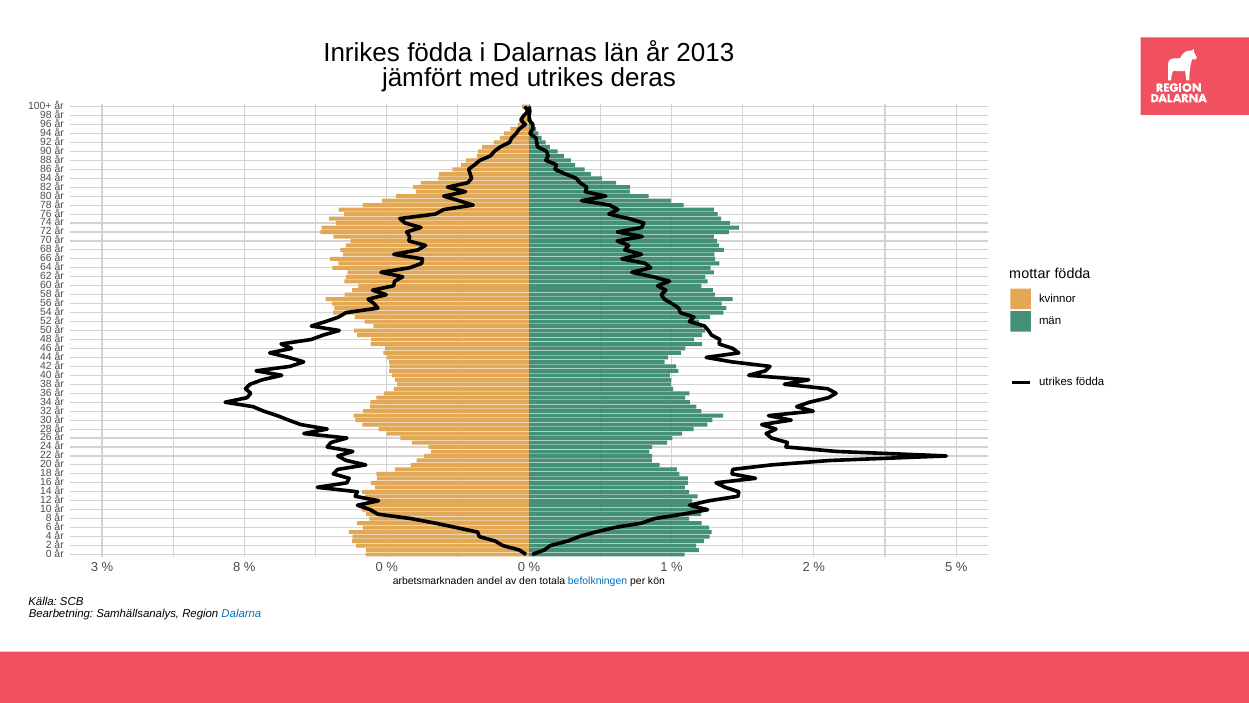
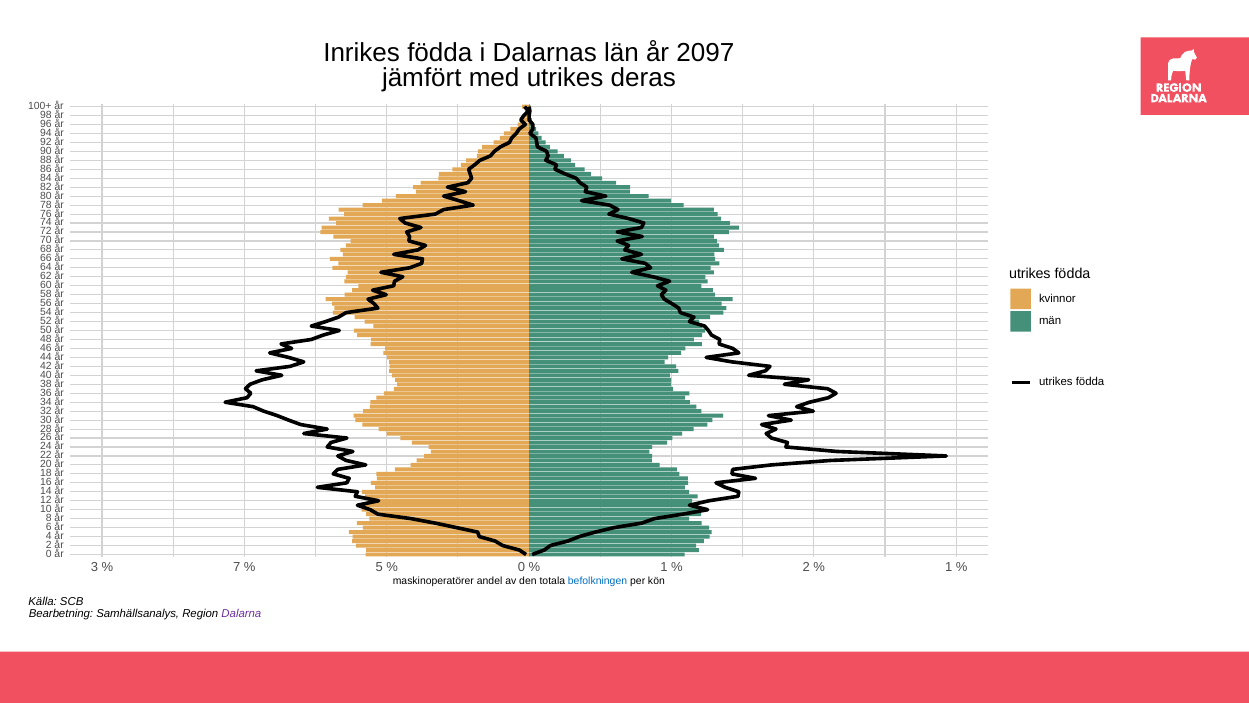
2013: 2013 -> 2097 (705, 53)
mottar: mottar -> utrikes (1030, 273)
8: 8 -> 7 (237, 567)
0: 0 -> 5 (379, 567)
5: 5 -> 1 (949, 567)
arbetsmarknaden: arbetsmarknaden -> maskinoperatörer (433, 581)
Dalarna colour: blue -> purple (241, 613)
